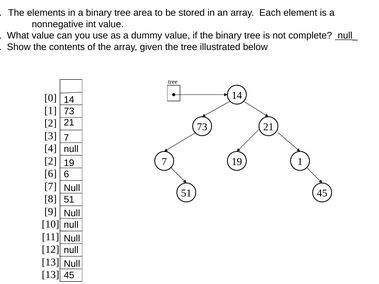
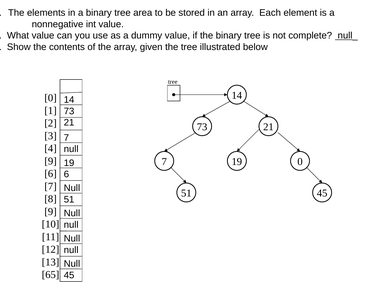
2: 2 -> 9 (51, 161)
19 1: 1 -> 0 (300, 162)
13: 13 -> 65 (51, 275)
